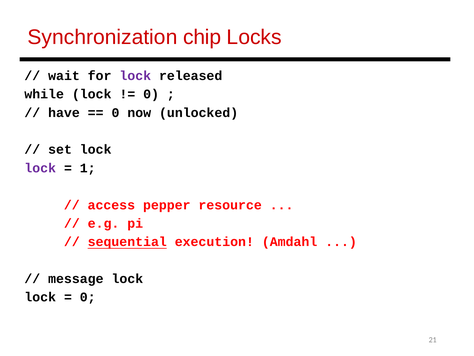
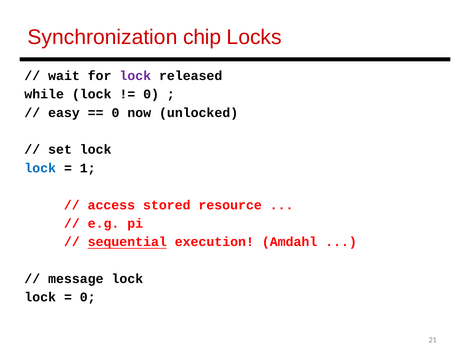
have: have -> easy (64, 113)
lock colour: purple -> blue (40, 168)
pepper: pepper -> stored (167, 205)
